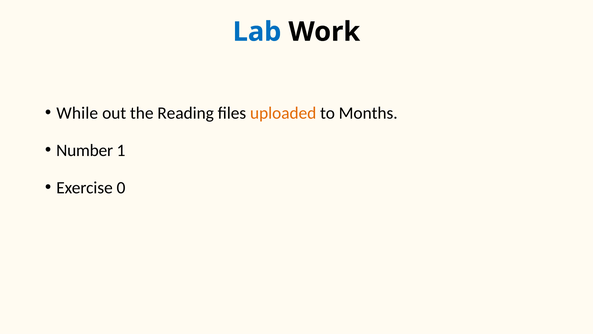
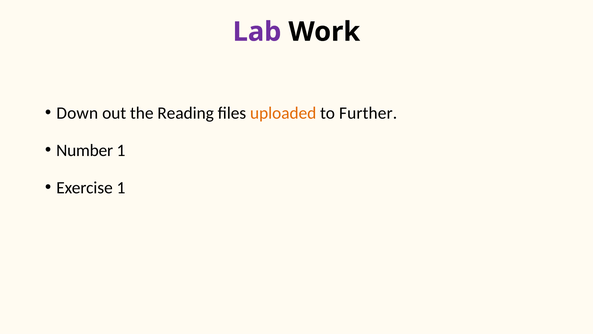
Lab colour: blue -> purple (257, 32)
While: While -> Down (77, 113)
Months: Months -> Further (368, 113)
Exercise 0: 0 -> 1 (121, 187)
